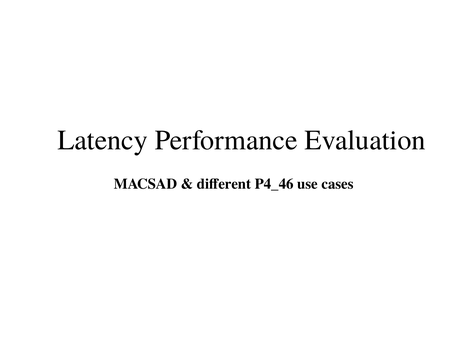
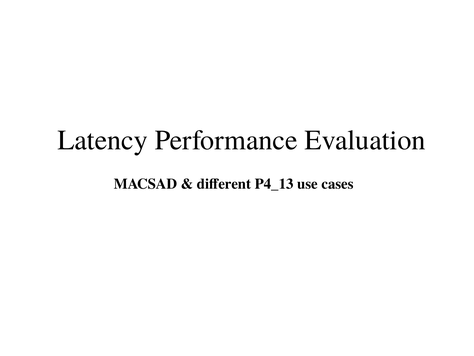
P4_46: P4_46 -> P4_13 (274, 184)
